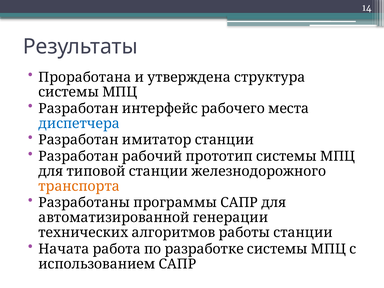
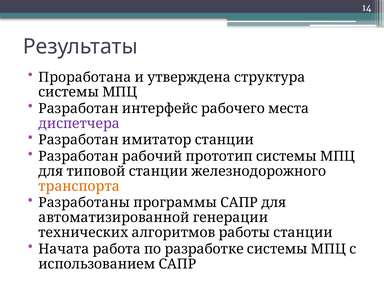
диспетчера colour: blue -> purple (79, 124)
